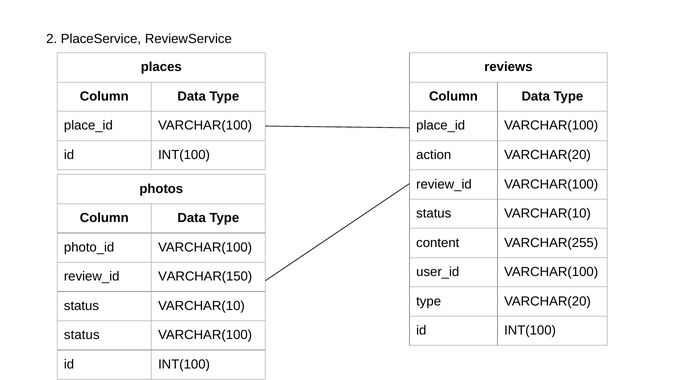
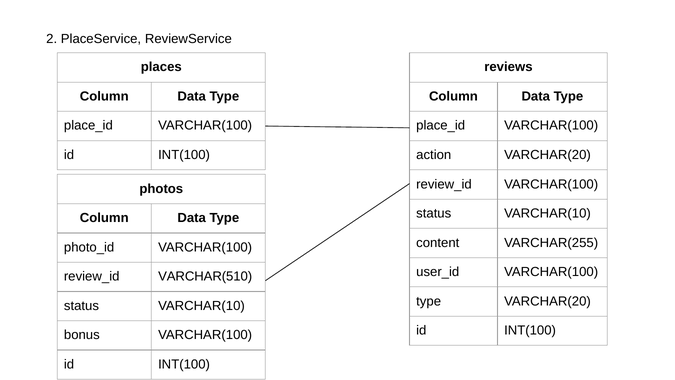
VARCHAR(150: VARCHAR(150 -> VARCHAR(510 (205, 276)
status: status -> bonus (82, 335)
